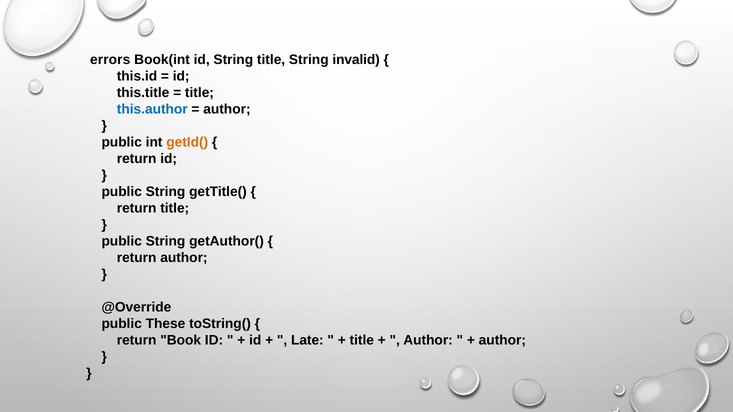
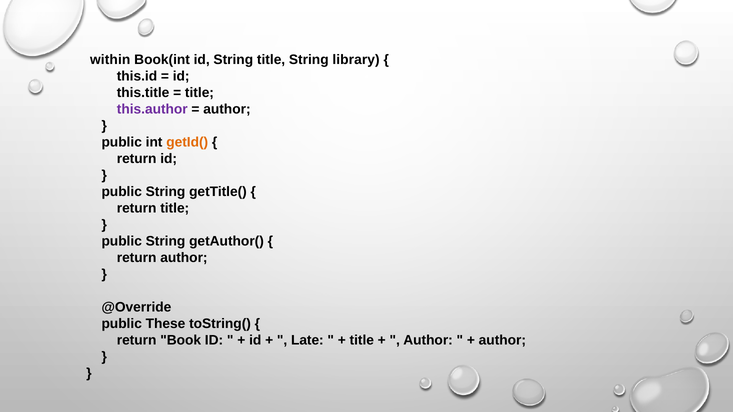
errors: errors -> within (110, 60)
invalid: invalid -> library (356, 60)
this.author colour: blue -> purple (152, 109)
